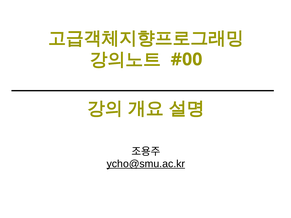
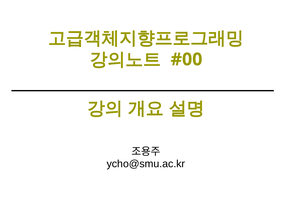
ycho@smu.ac.kr underline: present -> none (146, 164)
